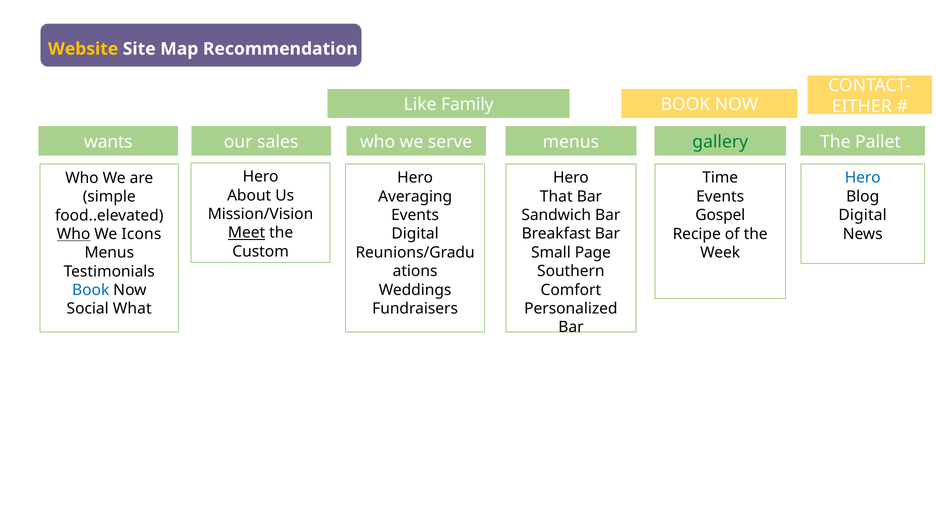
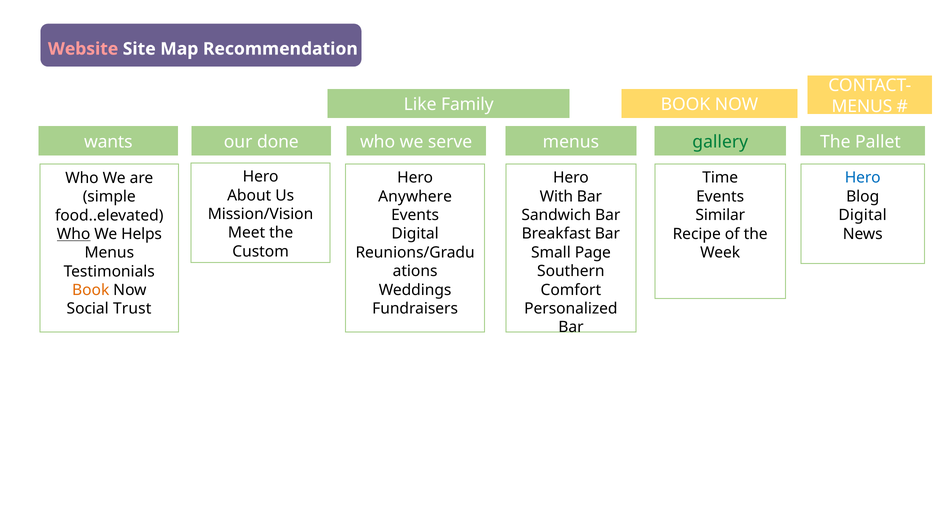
Website colour: yellow -> pink (83, 49)
EITHER: EITHER -> MENUS (862, 107)
sales: sales -> done (278, 142)
Averaging: Averaging -> Anywhere (415, 197)
That: That -> With (556, 197)
Gospel: Gospel -> Similar (720, 215)
Meet underline: present -> none (247, 233)
Icons: Icons -> Helps (142, 234)
Book colour: blue -> orange (91, 290)
What: What -> Trust (132, 309)
